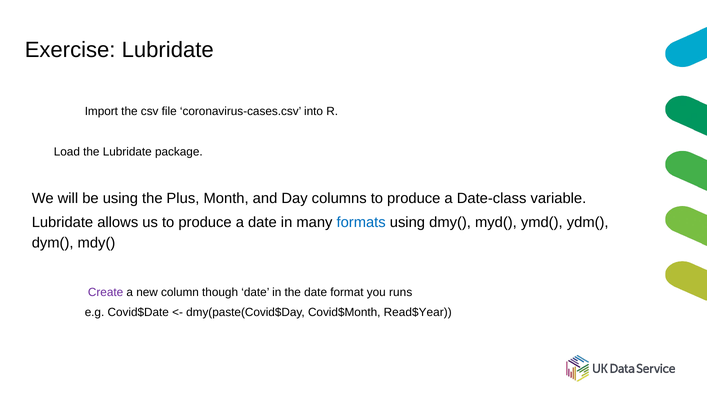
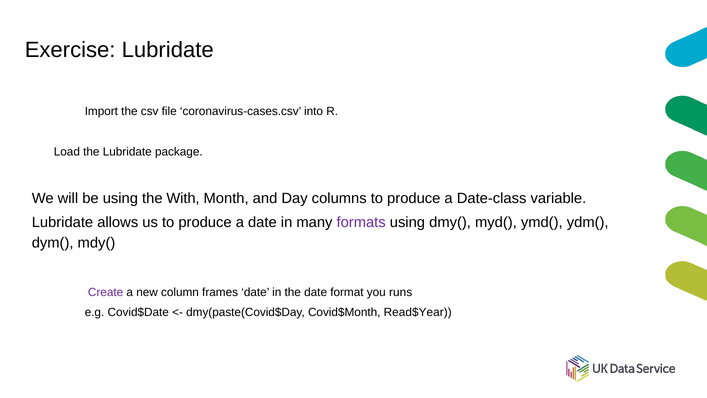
Plus: Plus -> With (183, 198)
formats colour: blue -> purple (361, 222)
though: though -> frames (220, 292)
